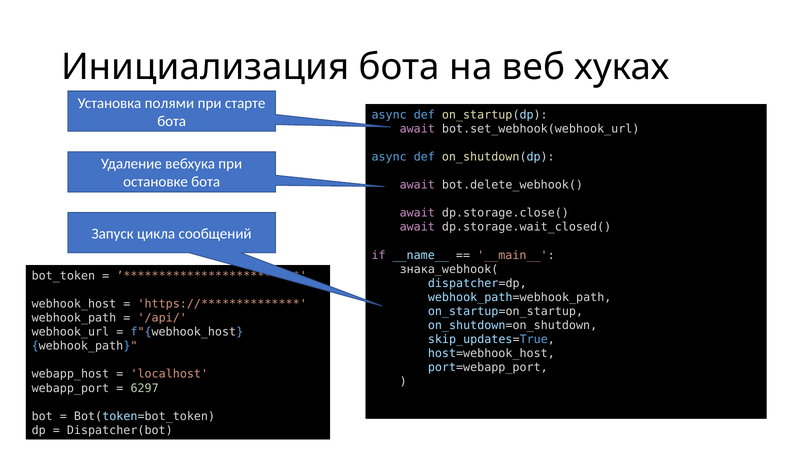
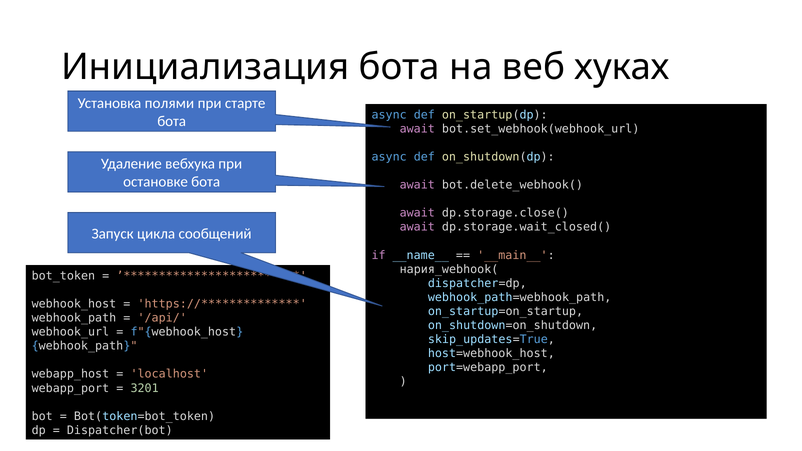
знака_webhook(: знака_webhook( -> нария_webhook( (449, 269)
6297: 6297 -> 3201 (145, 388)
